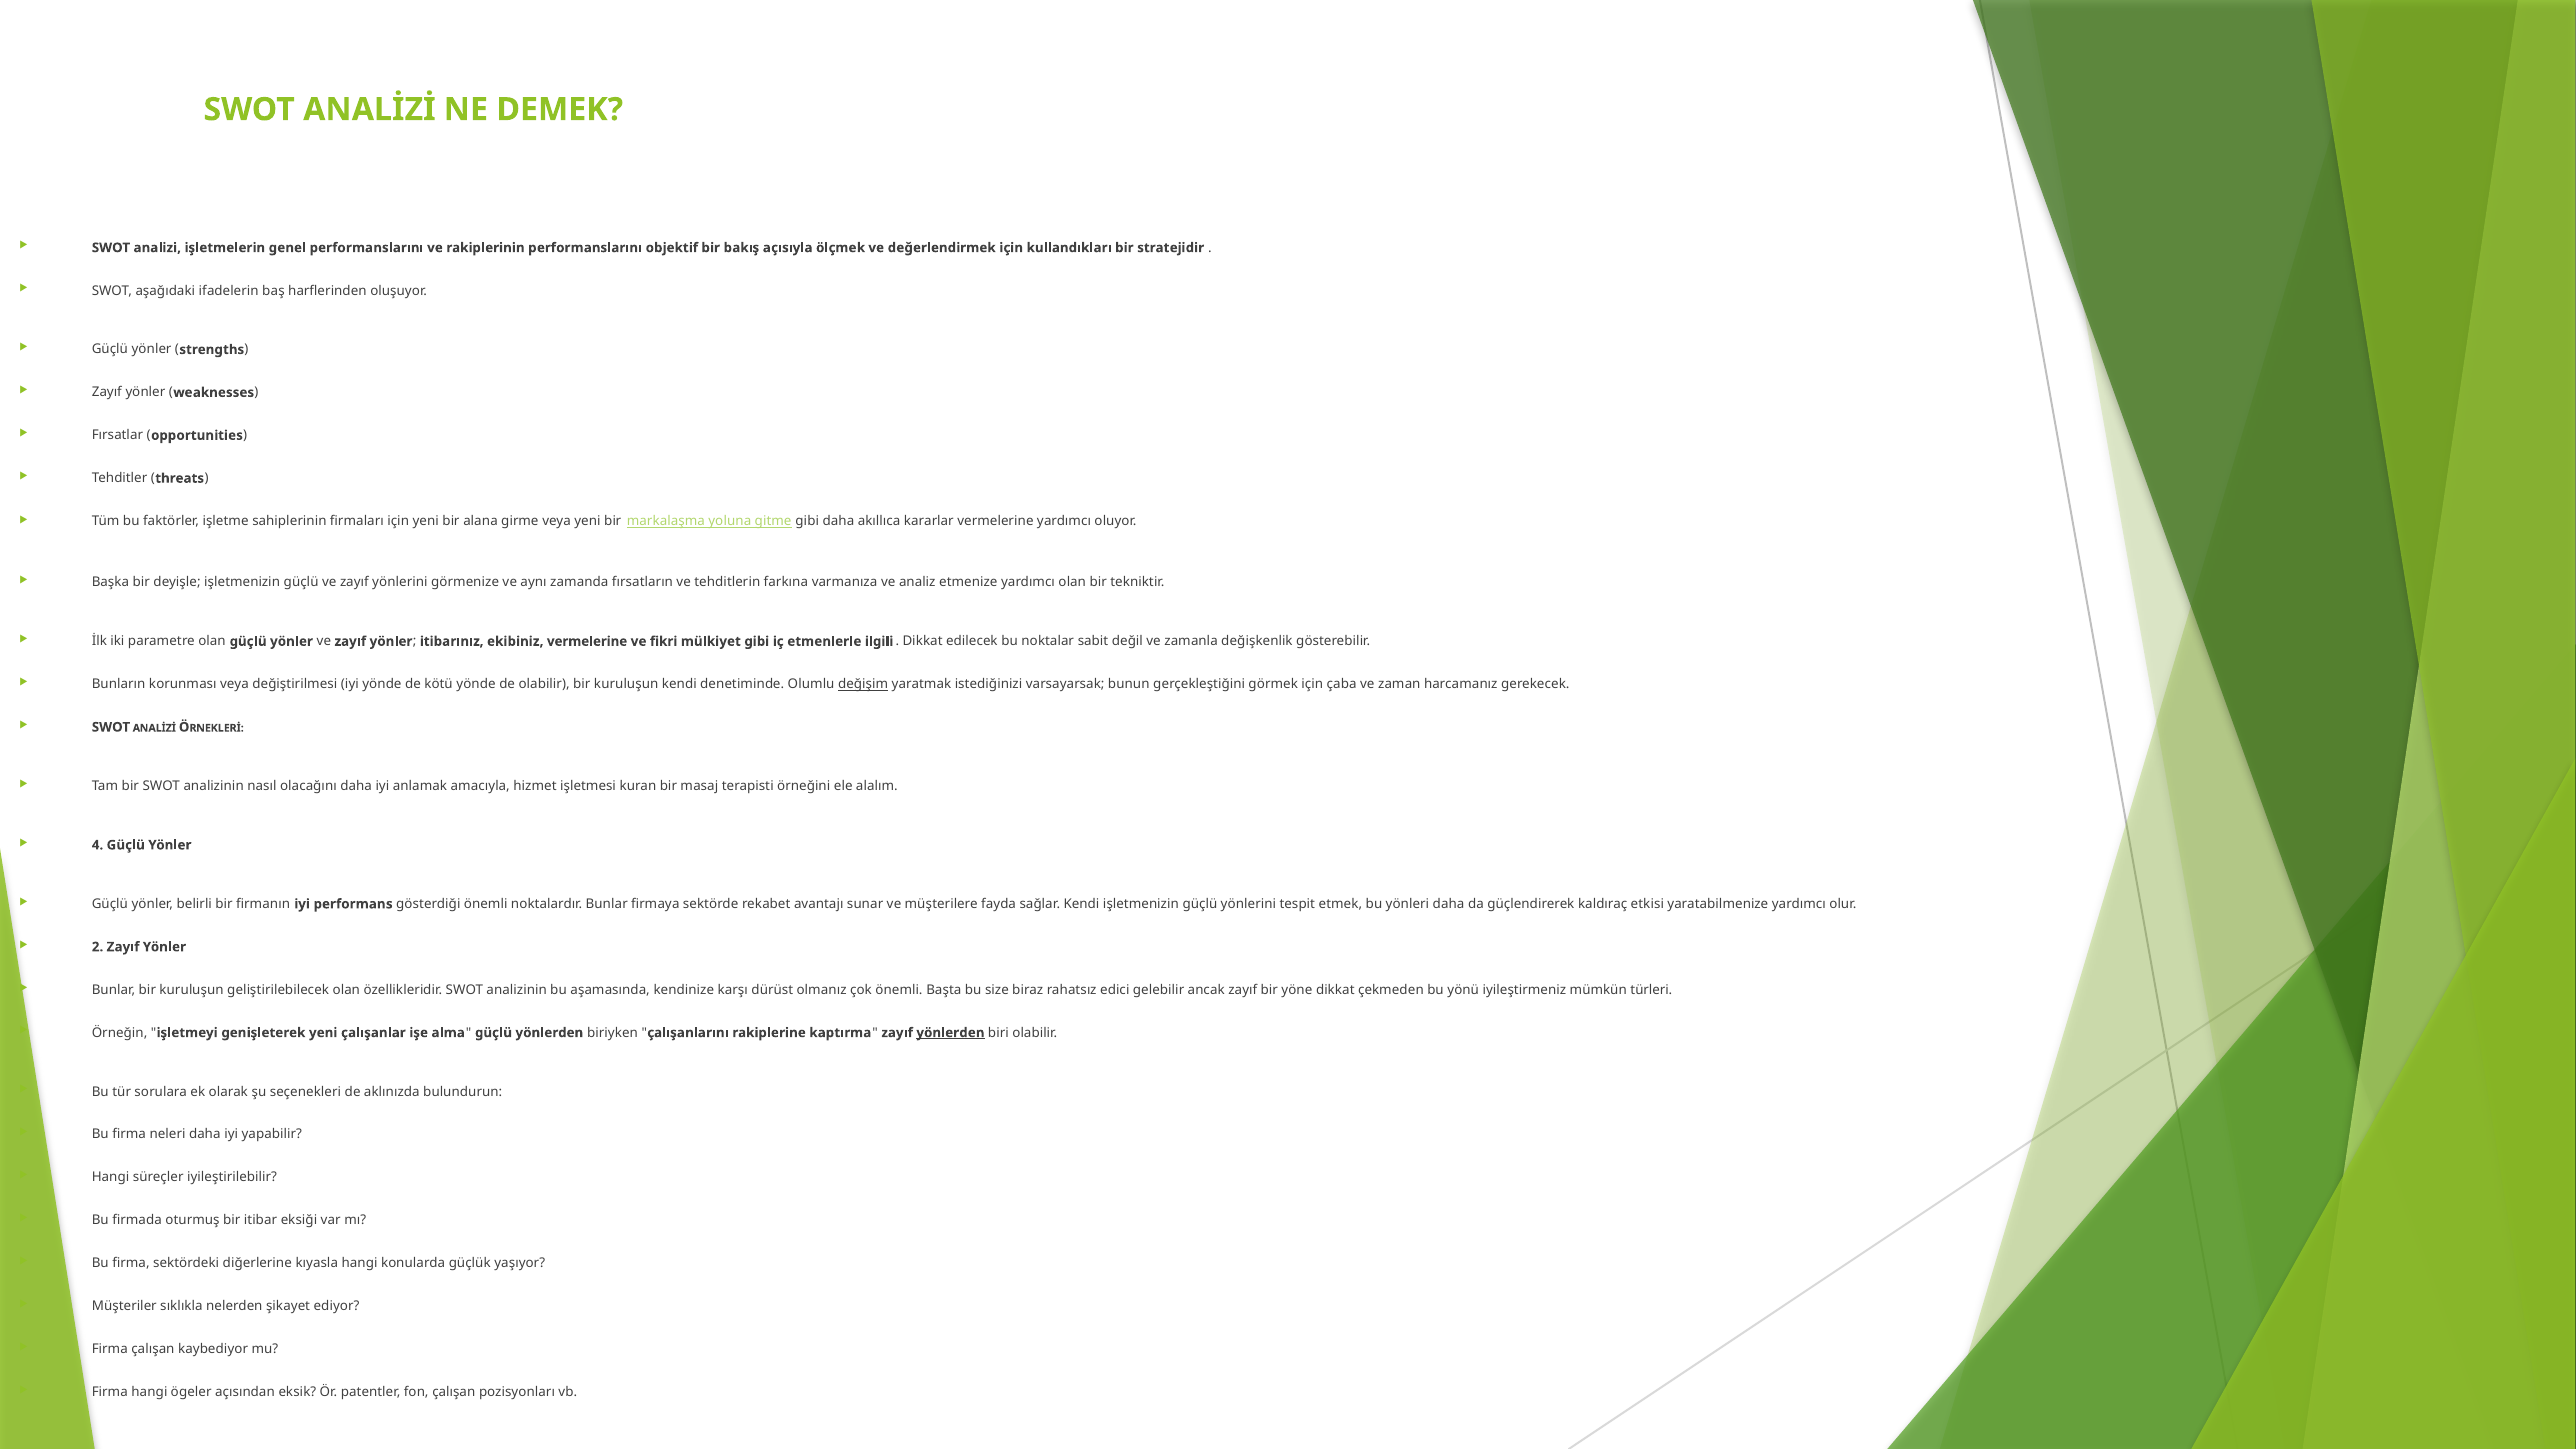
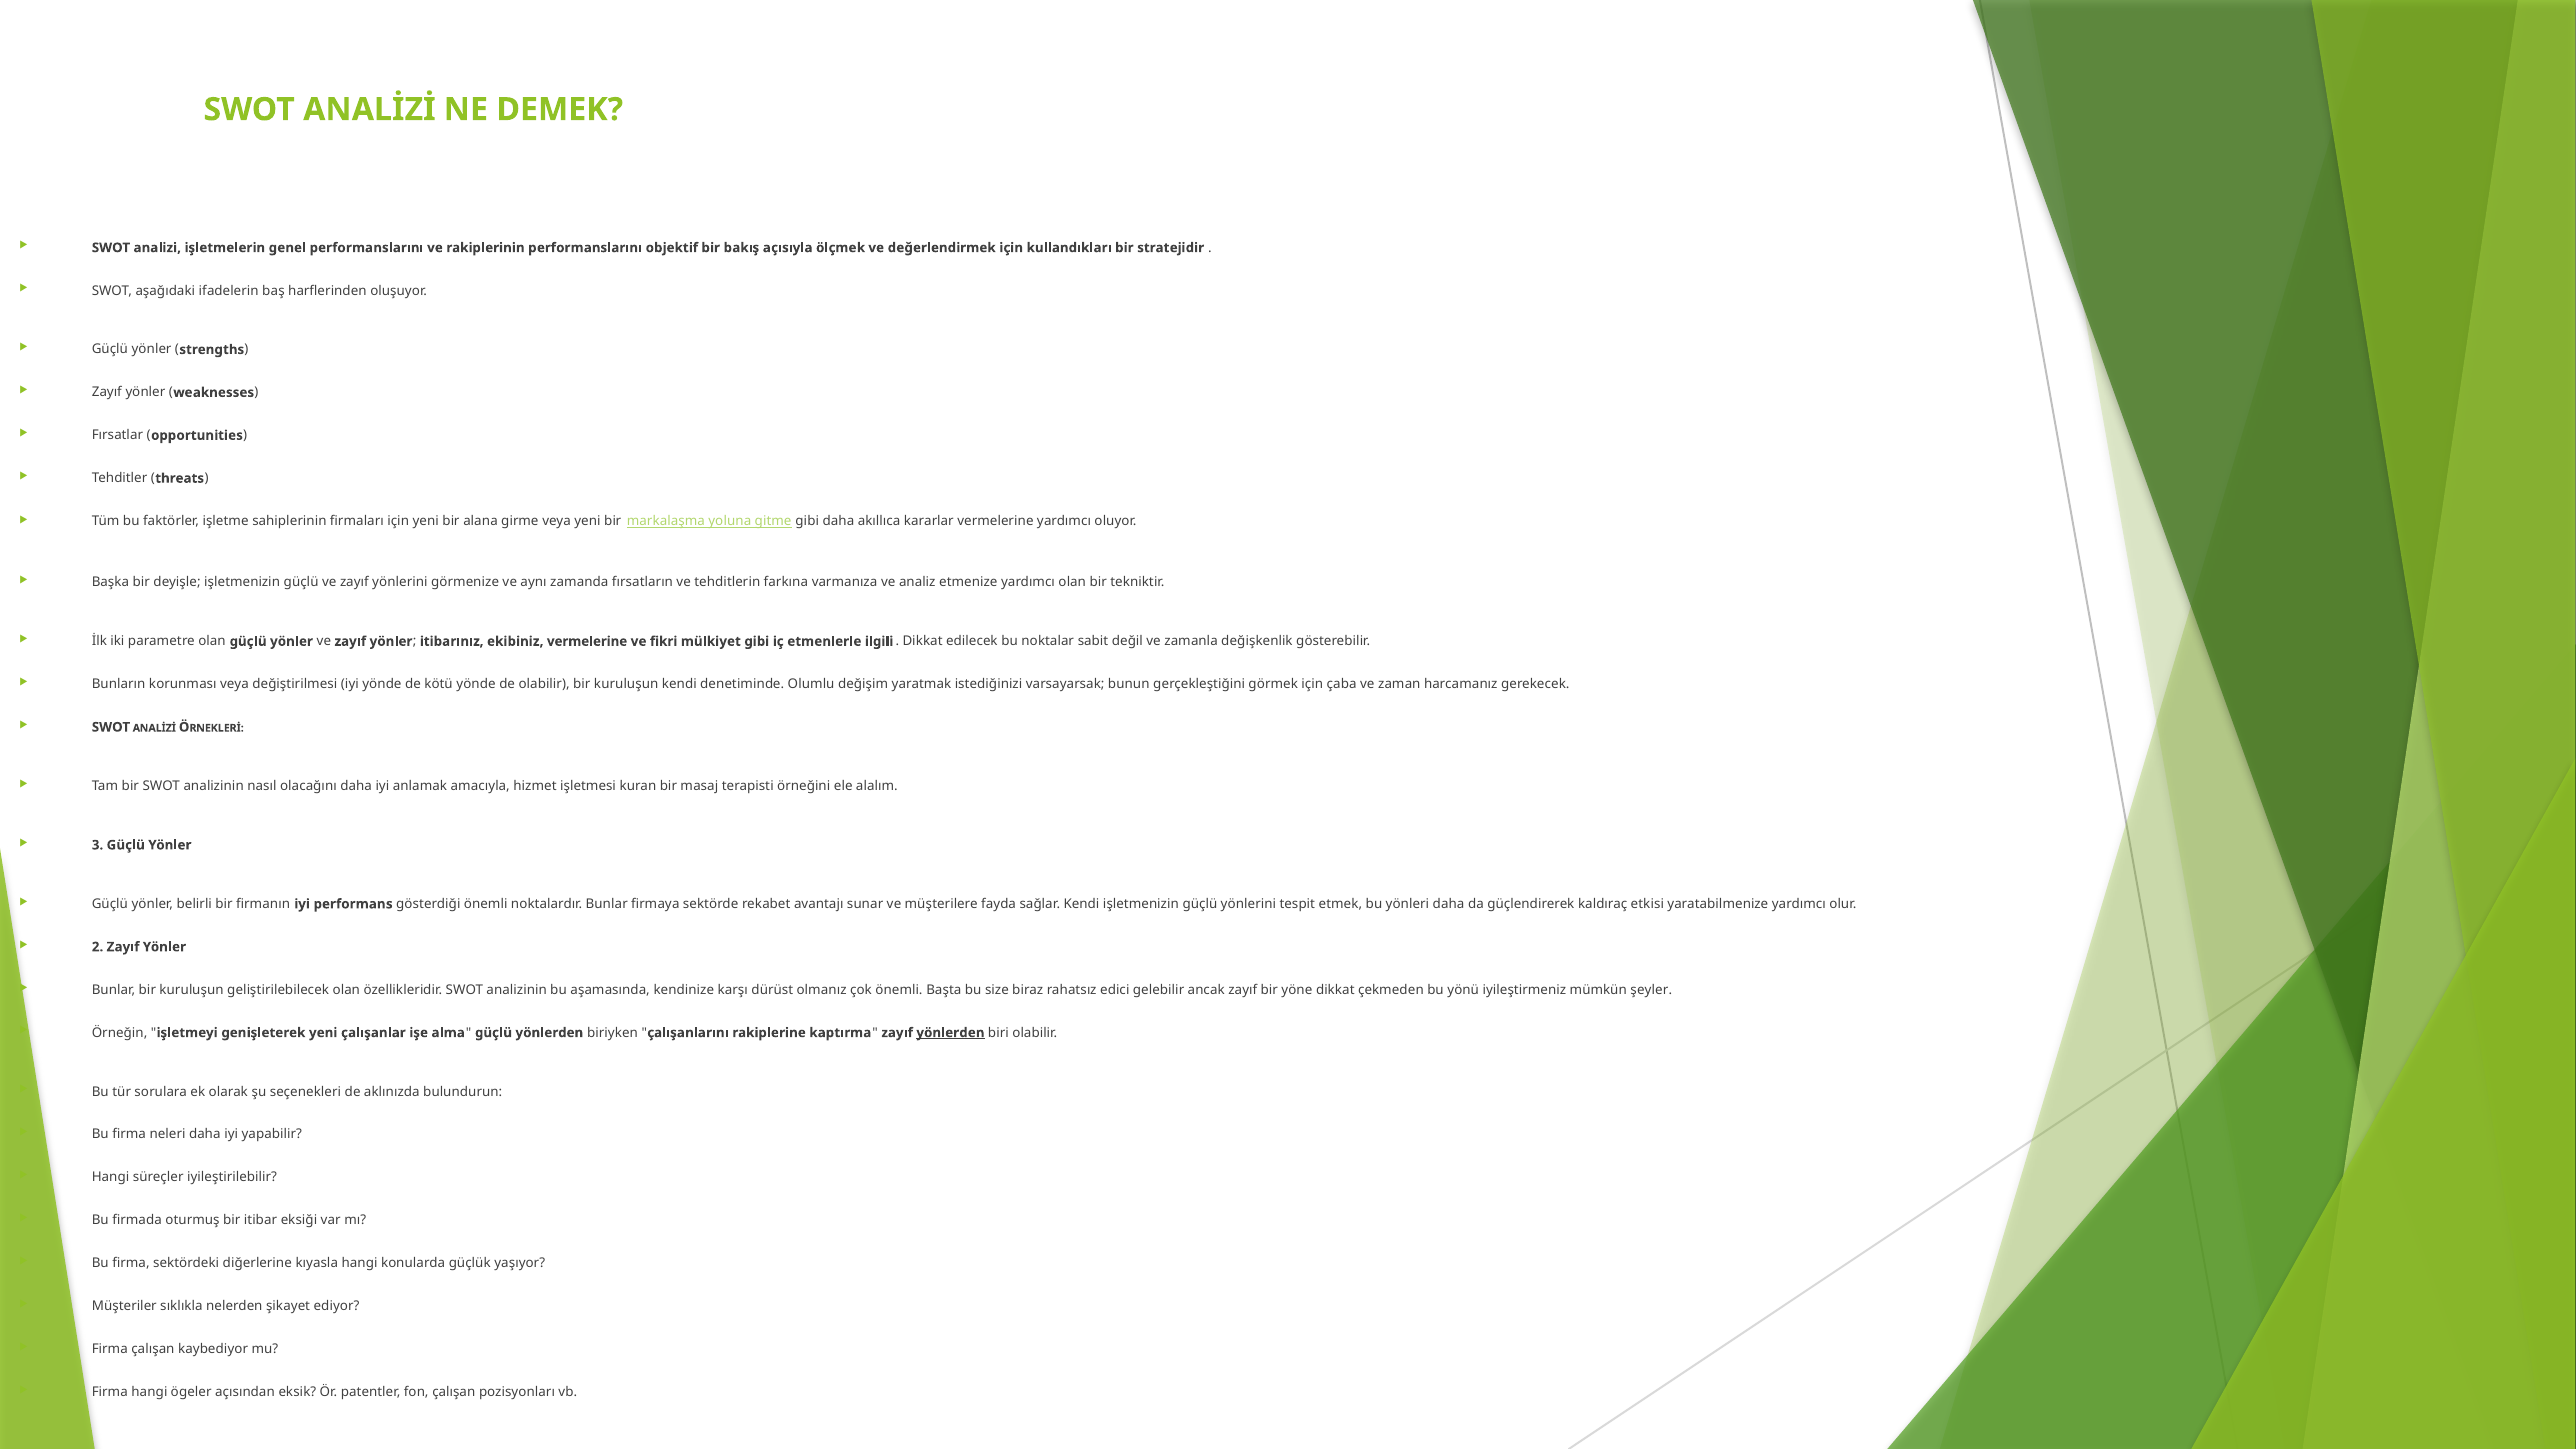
değişim underline: present -> none (863, 684)
4: 4 -> 3 (98, 845)
türleri: türleri -> şeyler (1651, 990)
